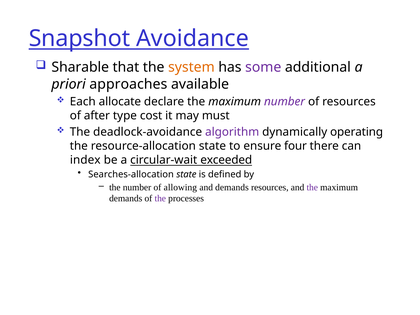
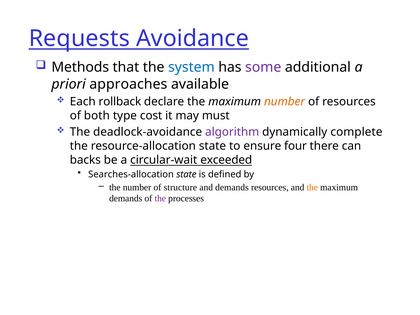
Snapshot: Snapshot -> Requests (79, 38)
Sharable: Sharable -> Methods (80, 67)
system colour: orange -> blue (191, 67)
allocate: allocate -> rollback (120, 102)
number colour: purple -> orange (285, 102)
after: after -> both (97, 116)
operating: operating -> complete (356, 132)
index: index -> backs (85, 160)
allowing: allowing -> structure (180, 187)
the colour: purple -> orange (312, 187)
